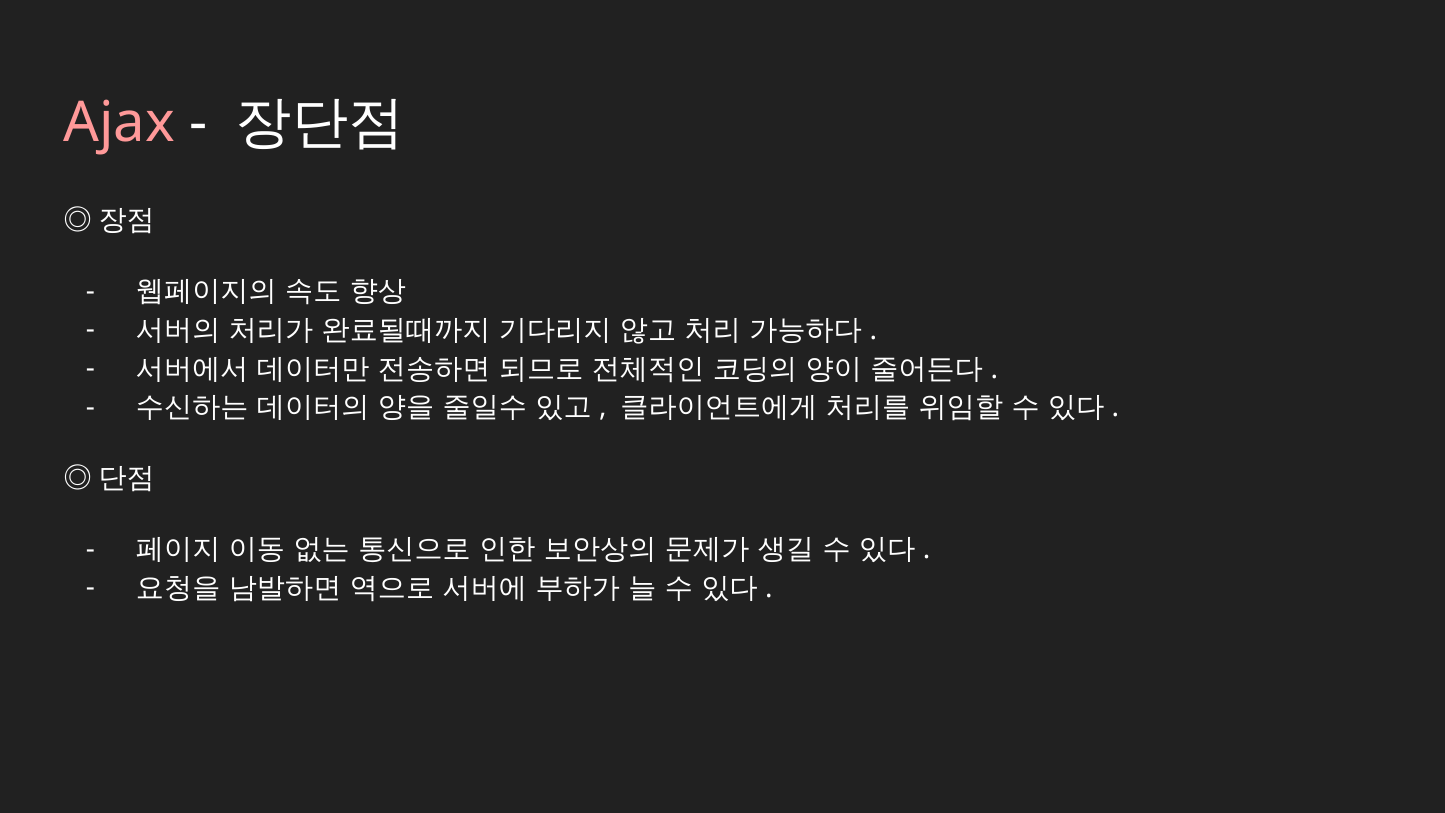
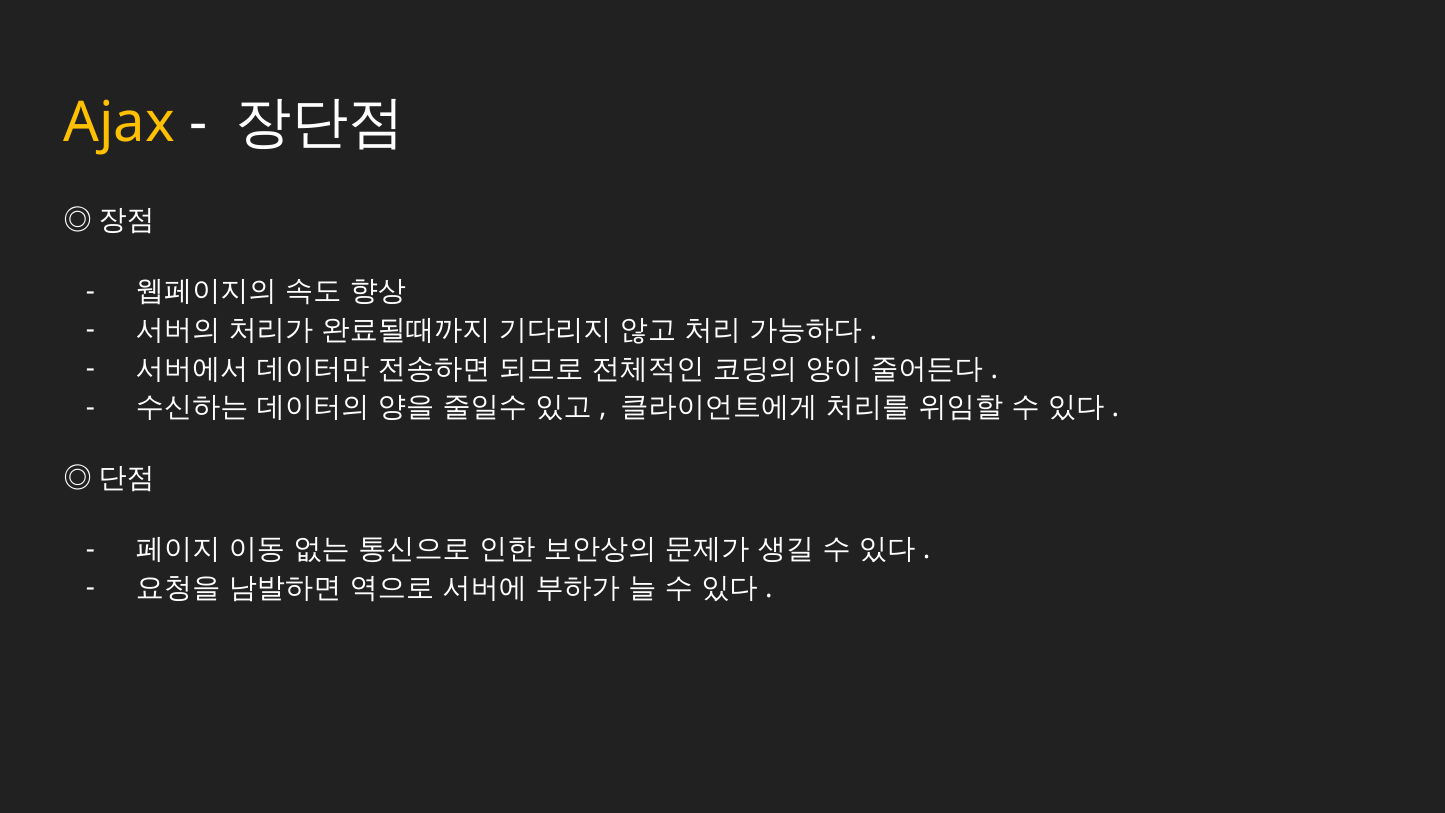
Ajax colour: pink -> yellow (119, 122)
